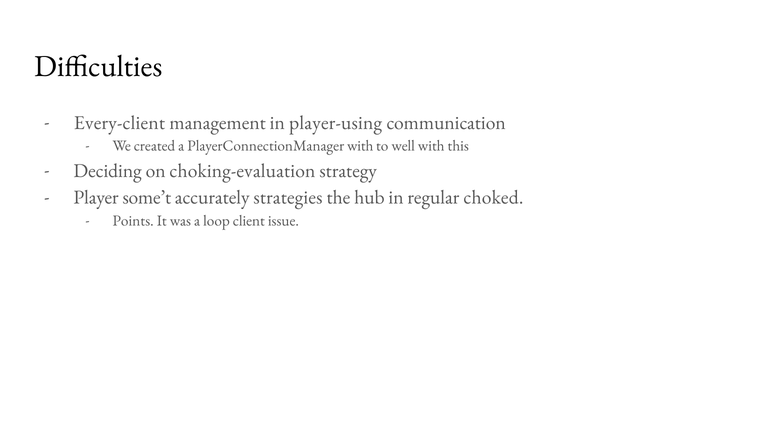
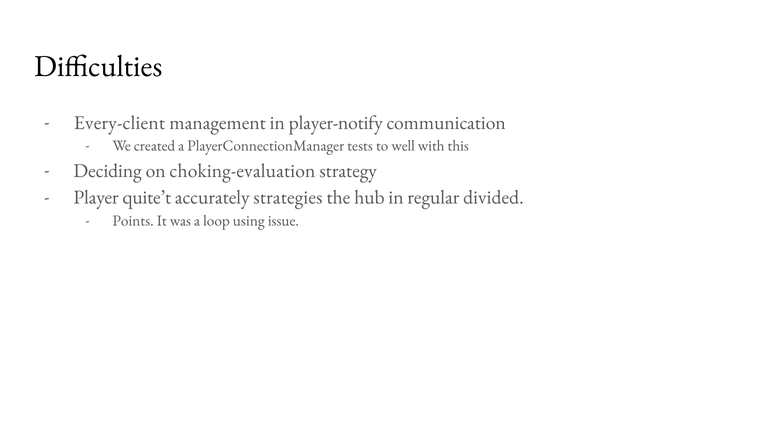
player-using: player-using -> player-notify (336, 123)
PlayerConnectionManager with: with -> tests (360, 146)
some’t: some’t -> quite’t (147, 198)
choked: choked -> divided (493, 198)
client: client -> using (249, 221)
